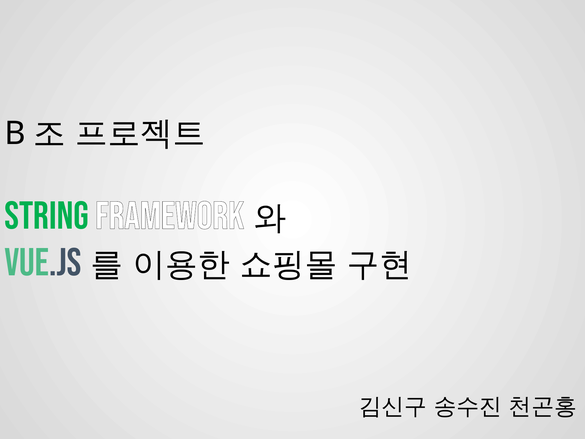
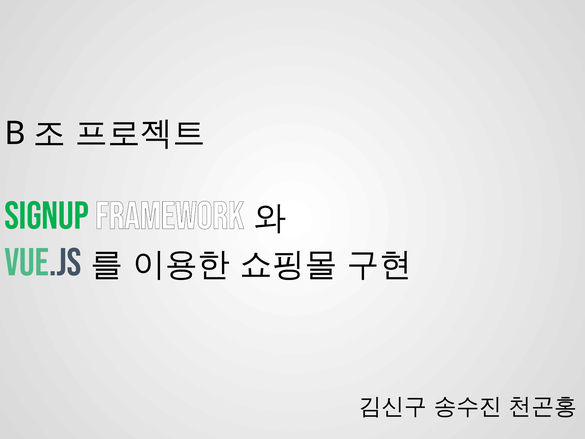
String: String -> Signup (47, 216)
